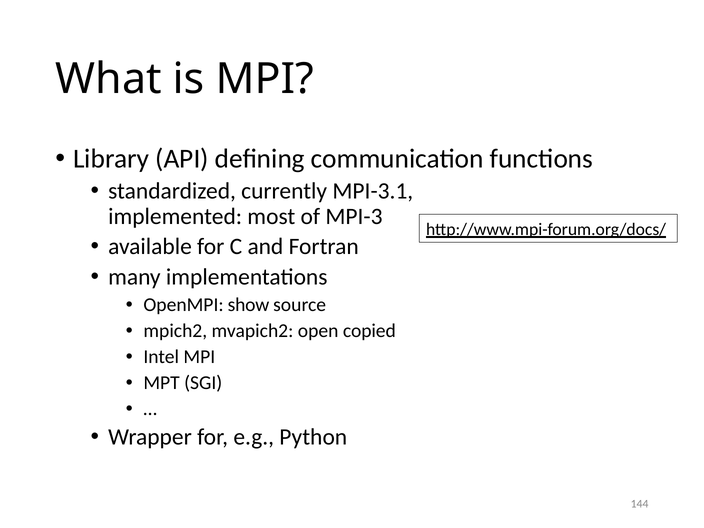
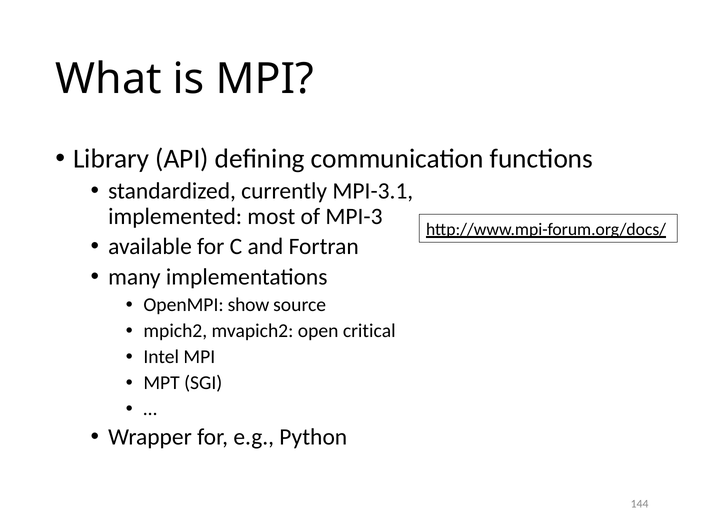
copied: copied -> critical (369, 331)
